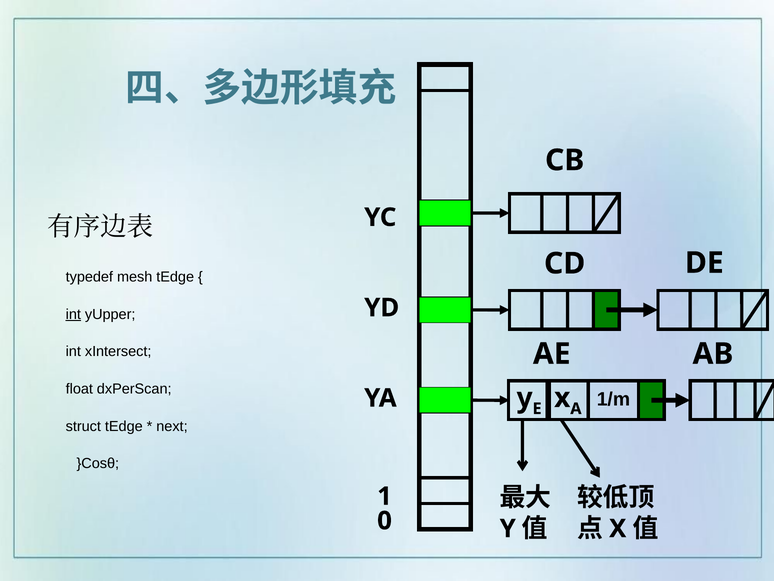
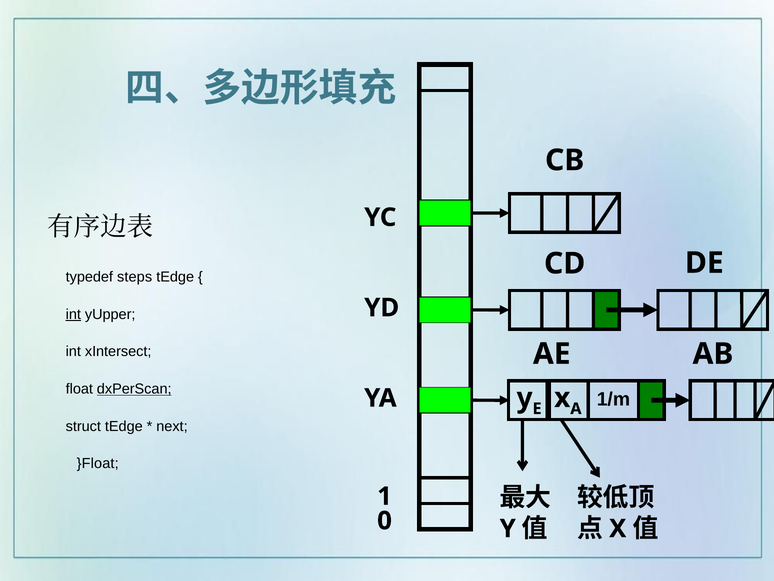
mesh: mesh -> steps (135, 277)
dxPerScan underline: none -> present (134, 389)
}Cosθ: }Cosθ -> }Float (98, 463)
